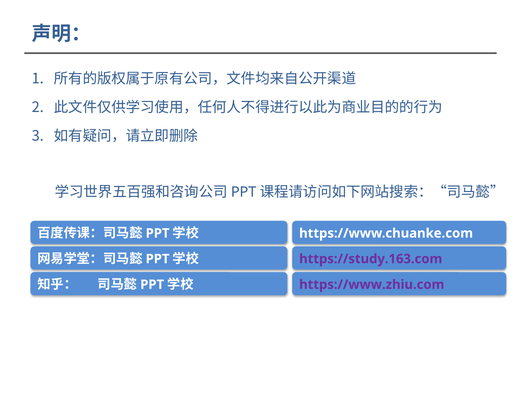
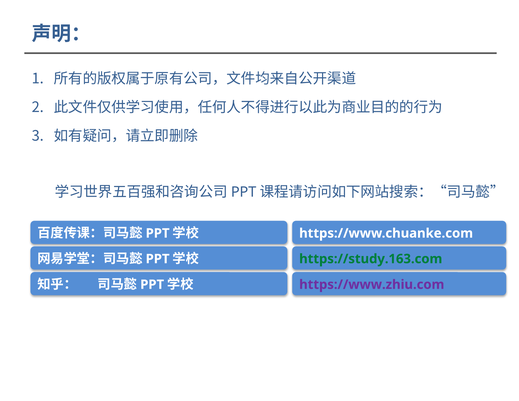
https://study.163.com colour: purple -> green (371, 259)
